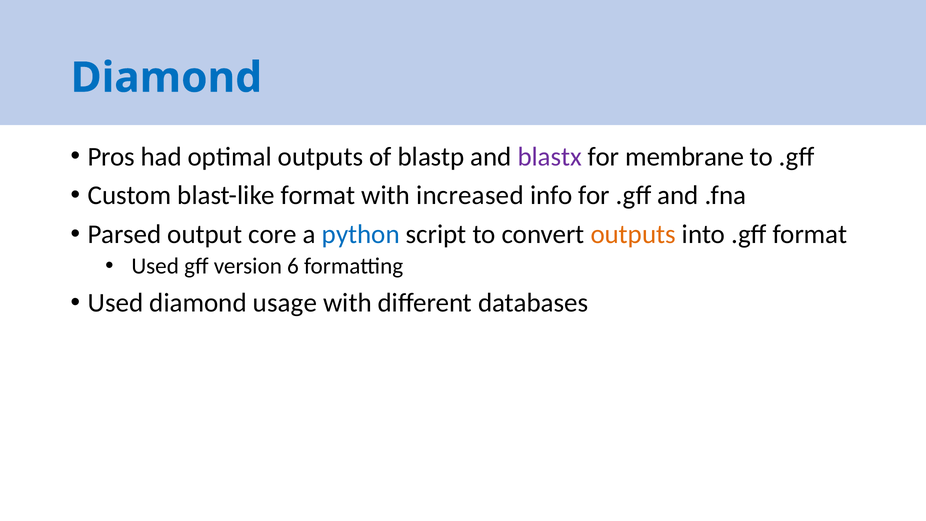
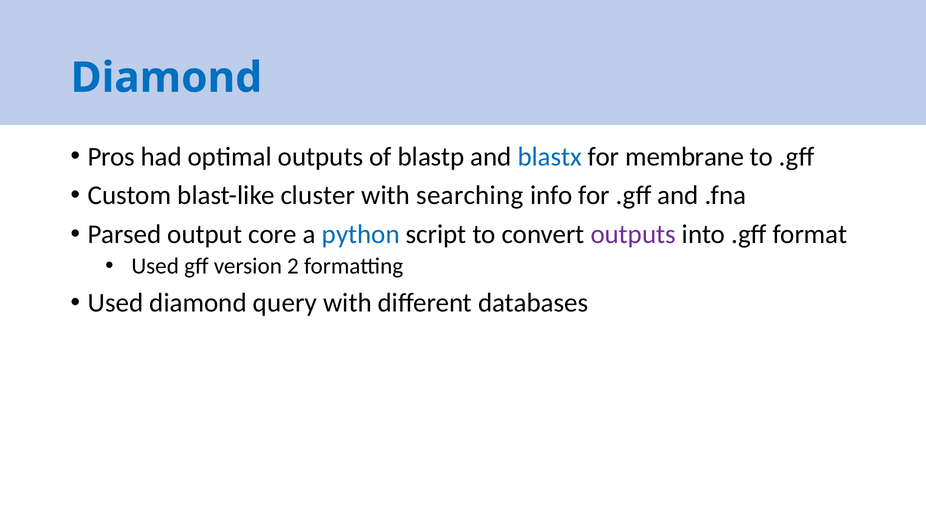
blastx colour: purple -> blue (550, 157)
blast-like format: format -> cluster (318, 195)
increased: increased -> searching (470, 195)
outputs colour: orange -> purple (633, 234)
6: 6 -> 2 (293, 266)
usage: usage -> query (285, 303)
